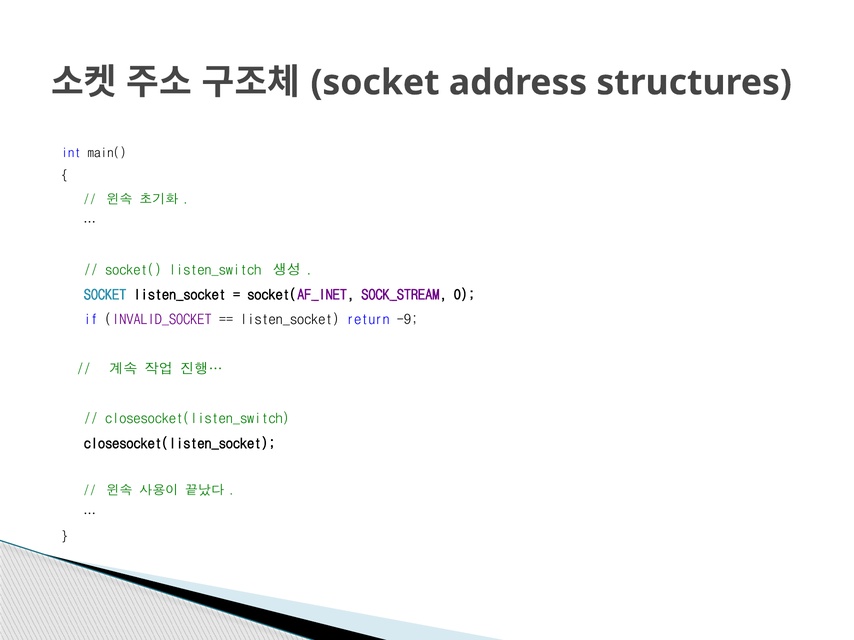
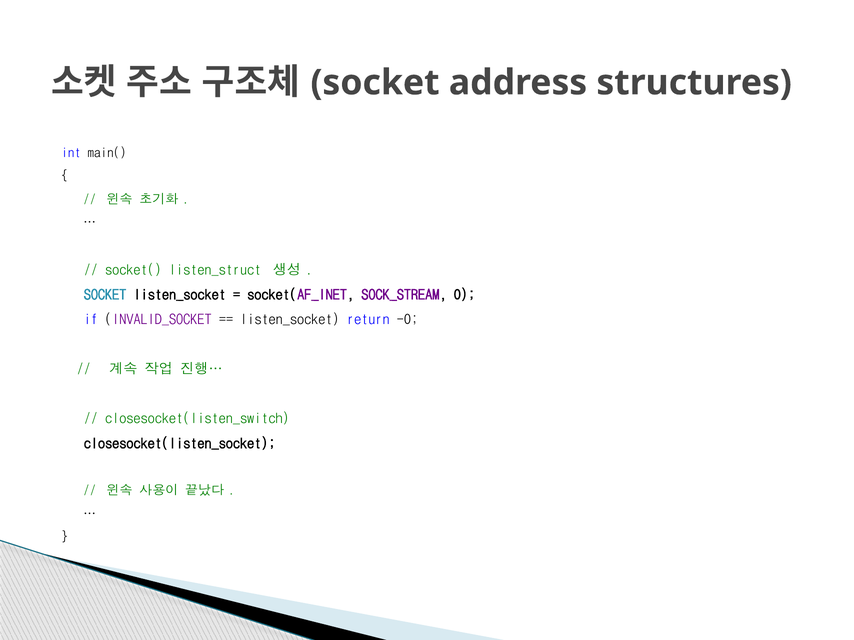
listen_switch: listen_switch -> listen_struct (215, 270)
-9: -9 -> -0 (408, 320)
